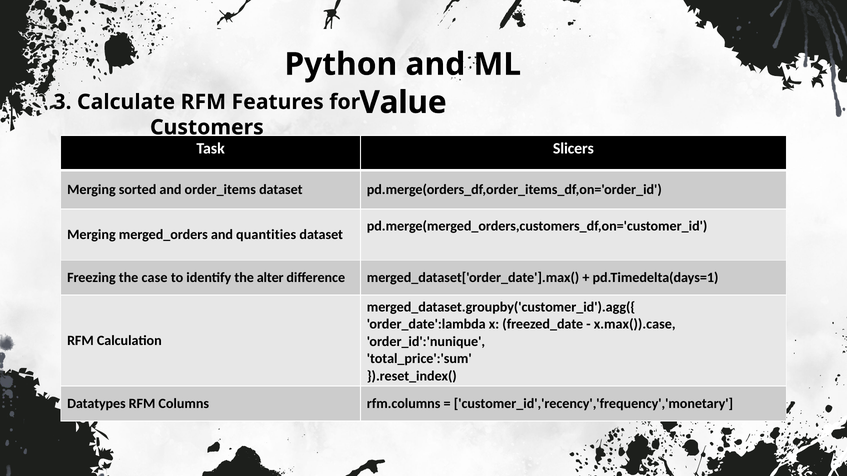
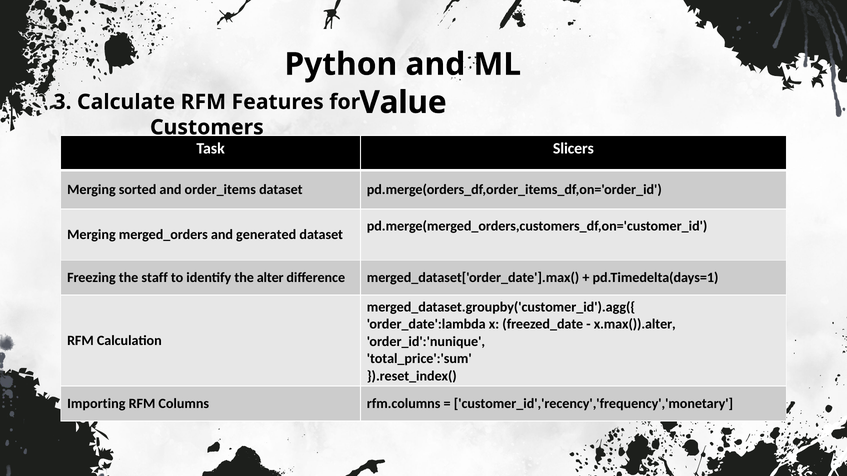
quantities: quantities -> generated (266, 235)
case: case -> staff (155, 278)
x.max()).case: x.max()).case -> x.max()).alter (635, 325)
Datatypes: Datatypes -> Importing (96, 404)
